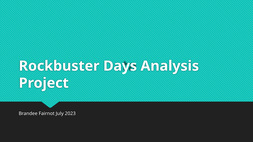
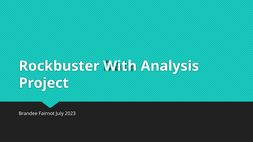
Days: Days -> With (120, 66)
